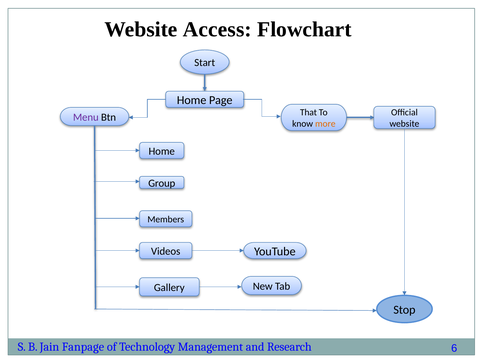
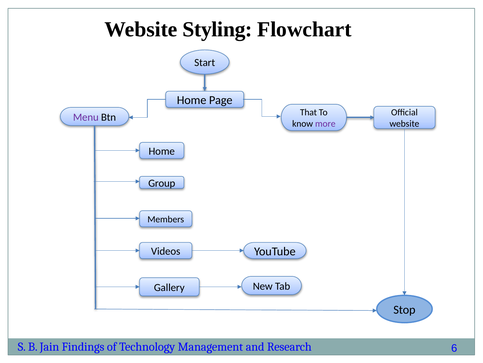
Access: Access -> Styling (217, 29)
more colour: orange -> purple (325, 123)
Fanpage: Fanpage -> Findings (83, 346)
